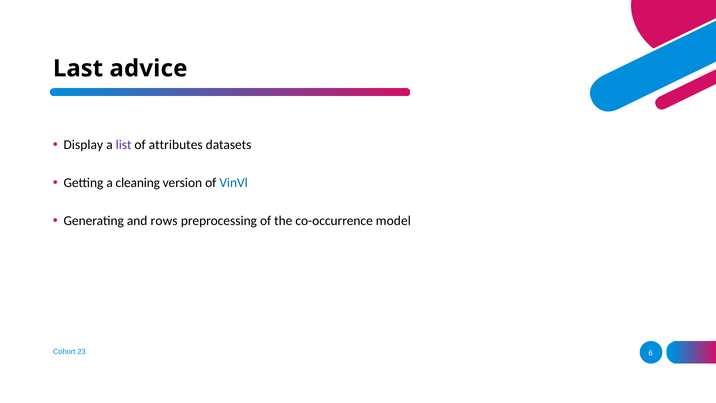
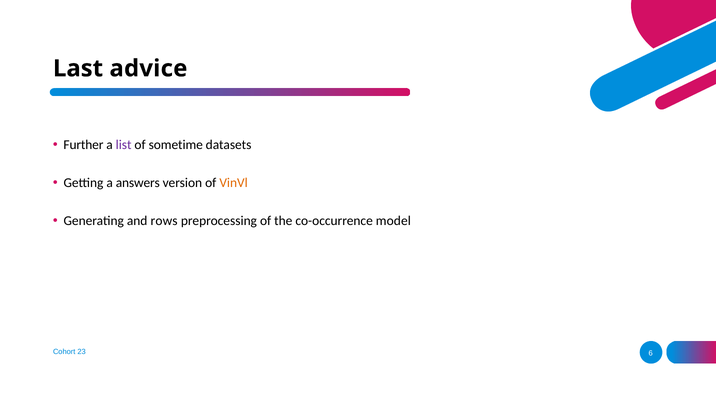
Display: Display -> Further (83, 145)
attributes: attributes -> sometime (176, 145)
cleaning: cleaning -> answers (138, 183)
VinVl colour: blue -> orange (234, 183)
